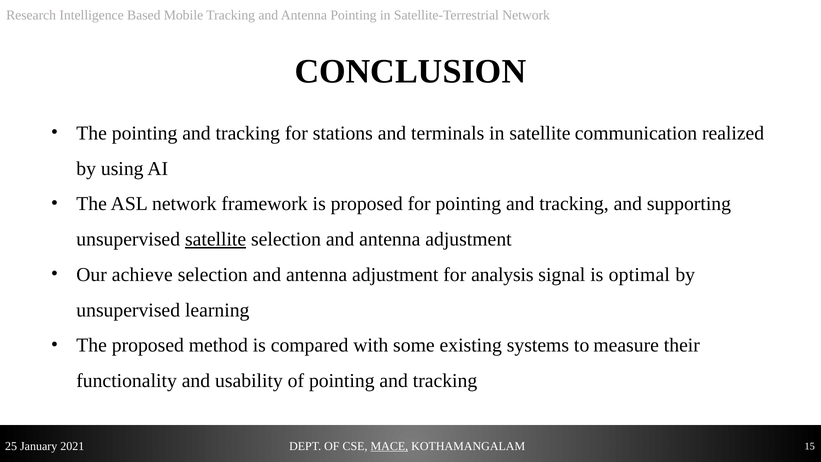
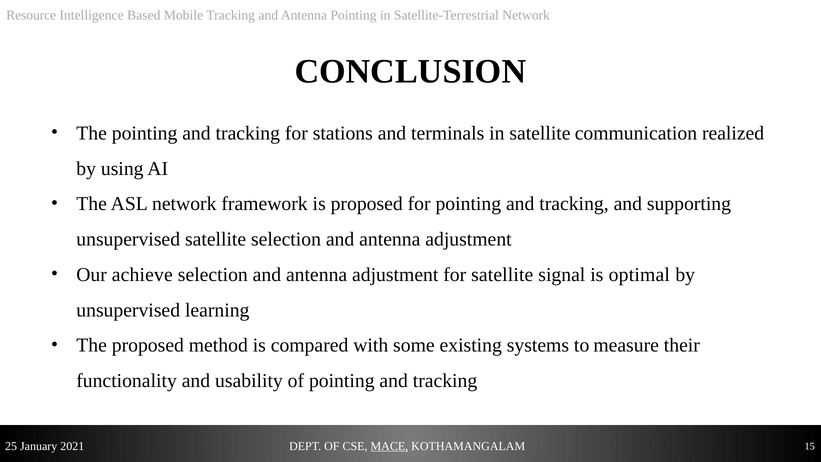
Research: Research -> Resource (31, 15)
satellite underline: present -> none (216, 239)
for analysis: analysis -> satellite (502, 275)
